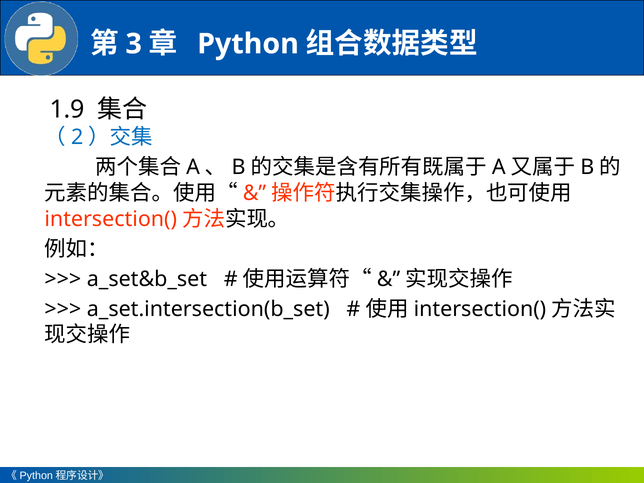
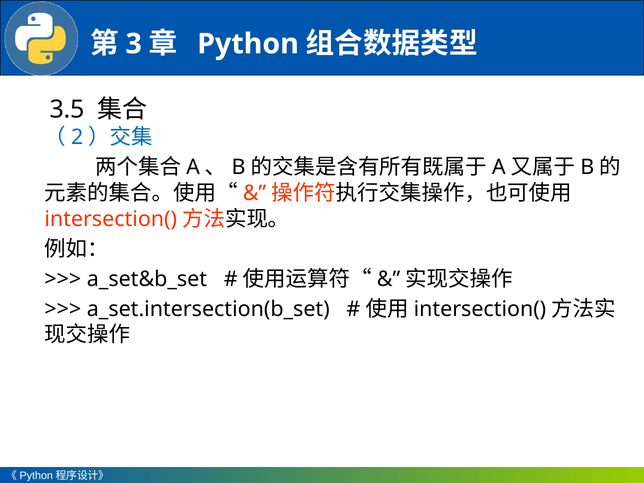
1.9: 1.9 -> 3.5 (67, 109)
